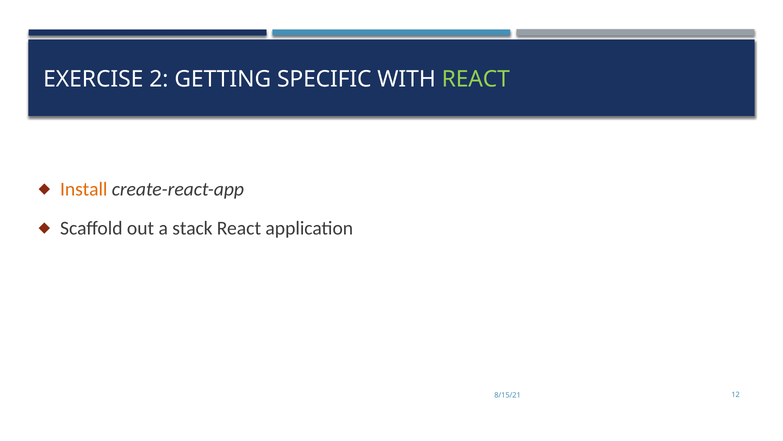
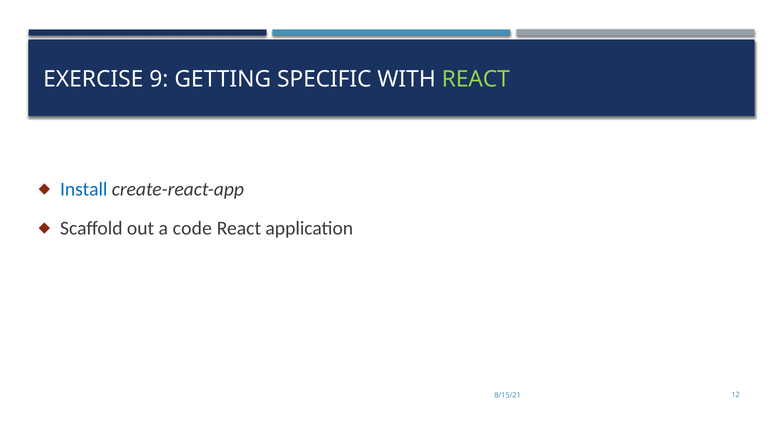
2: 2 -> 9 (159, 79)
Install colour: orange -> blue (84, 189)
stack: stack -> code (192, 228)
